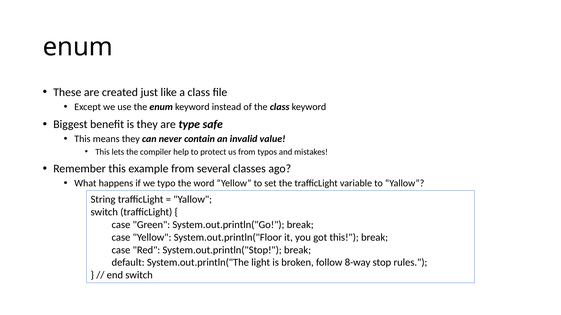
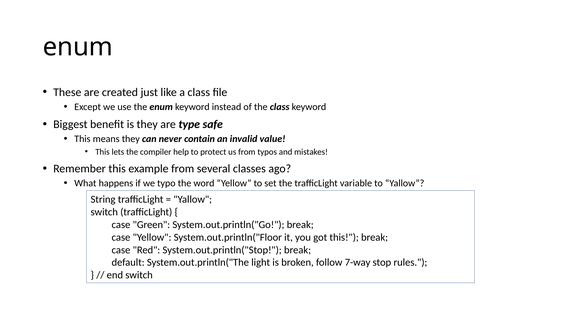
8-way: 8-way -> 7-way (358, 263)
